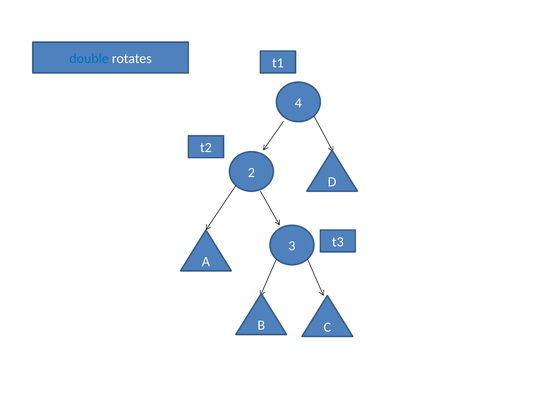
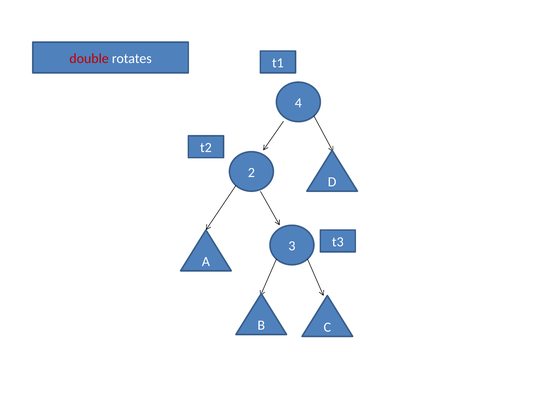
double colour: blue -> red (89, 58)
